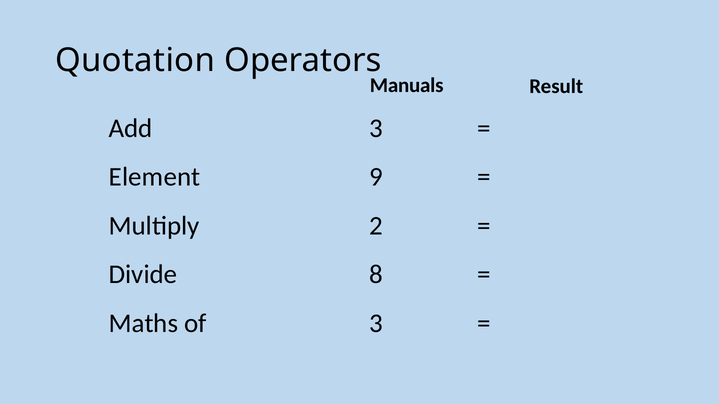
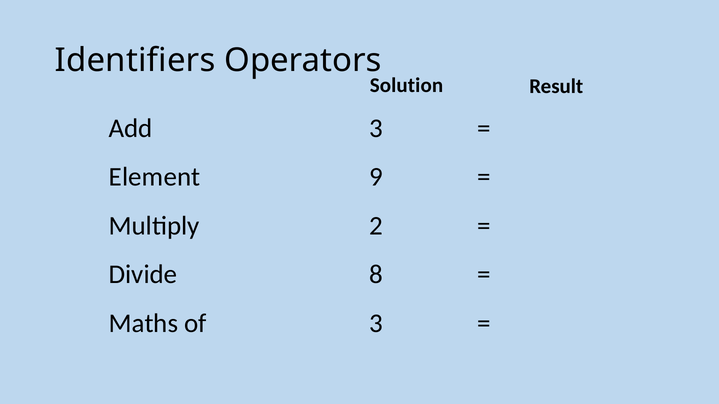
Quotation: Quotation -> Identifiers (135, 60)
Manuals: Manuals -> Solution (406, 86)
